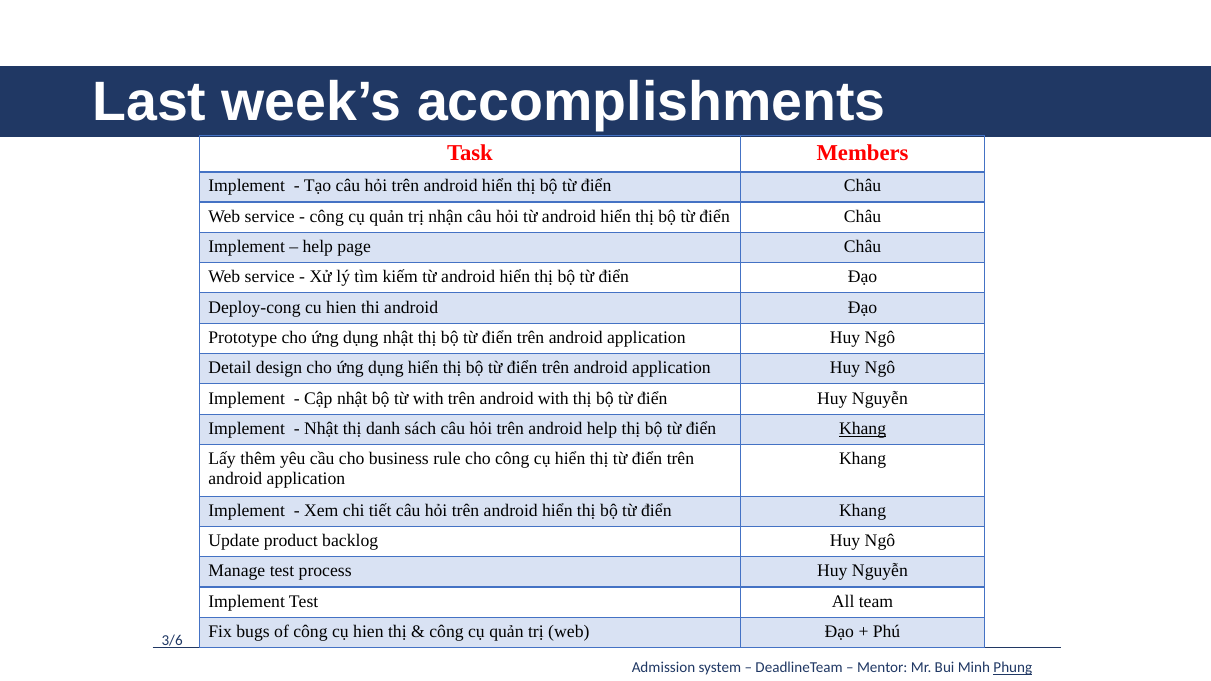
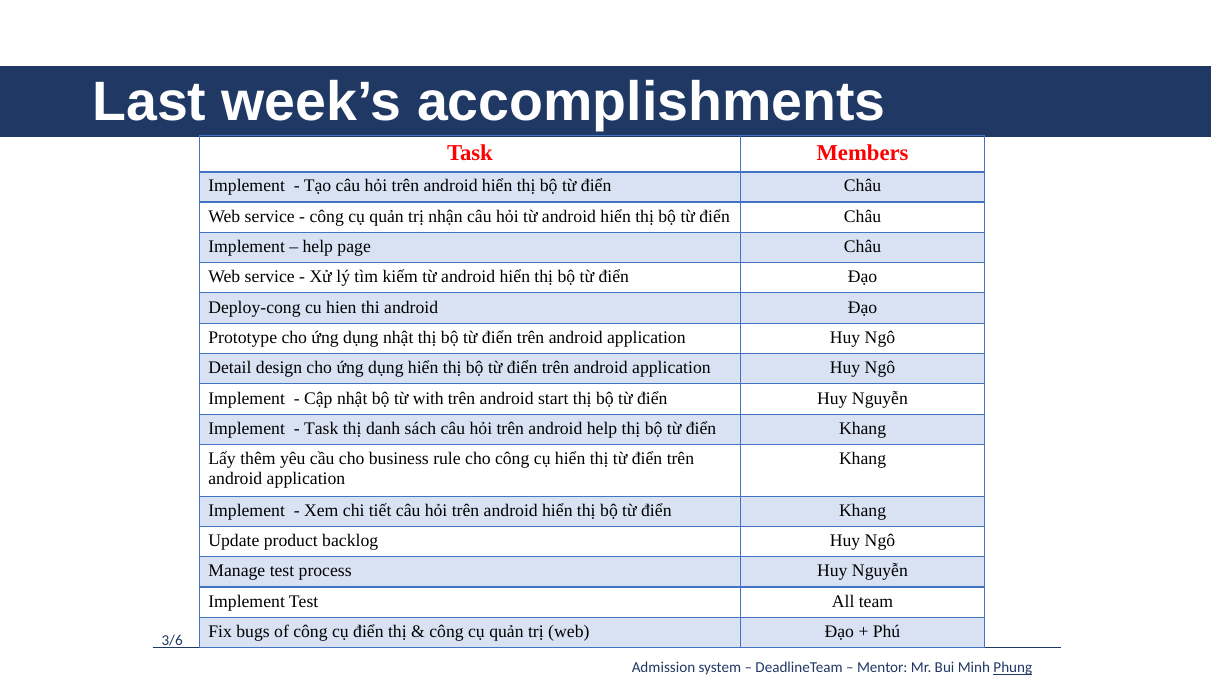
android with: with -> start (553, 398)
Nhật: Nhật -> Task (321, 429)
Khang underline: present -> none (863, 429)
cụ hien: hien -> điển (368, 632)
